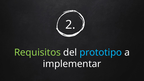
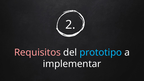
Requisitos colour: light green -> pink (37, 52)
